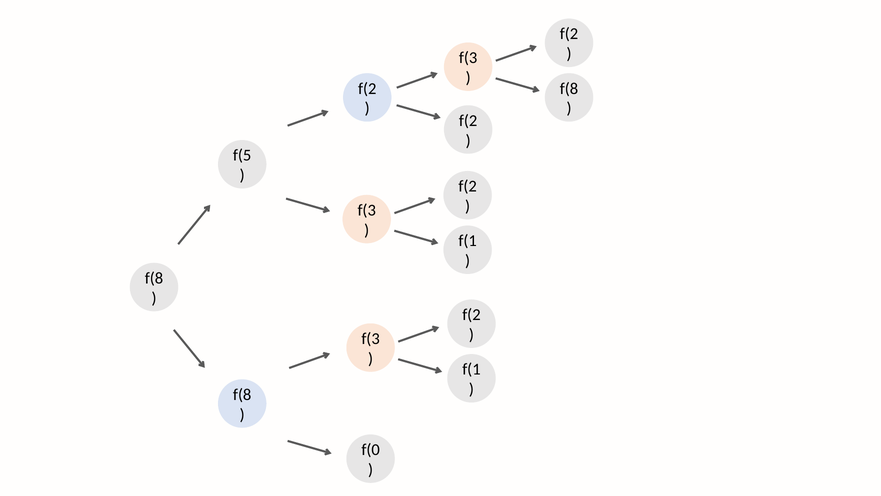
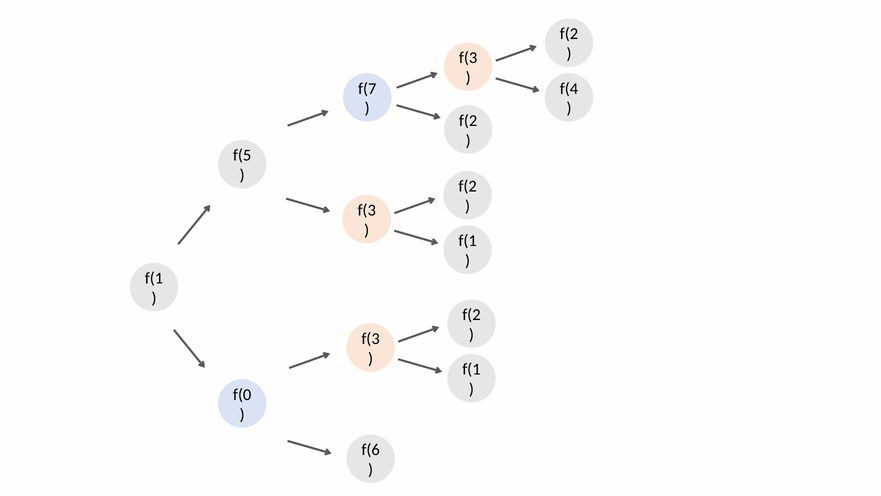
f(2: f(2 -> f(7 (367, 89)
f(8: f(8 -> f(4 (569, 89)
f(8: f(8 -> f(1 (154, 278)
f(8: f(8 -> f(0 (242, 394)
f(0: f(0 -> f(6 (371, 449)
